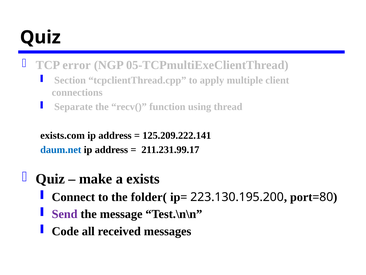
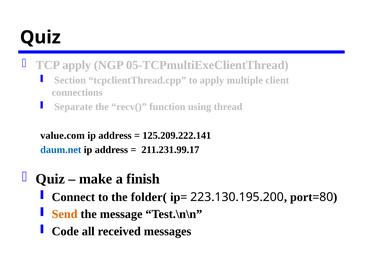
TCP error: error -> apply (77, 65)
exists.com: exists.com -> value.com (63, 135)
exists: exists -> finish (143, 179)
Send colour: purple -> orange (65, 214)
